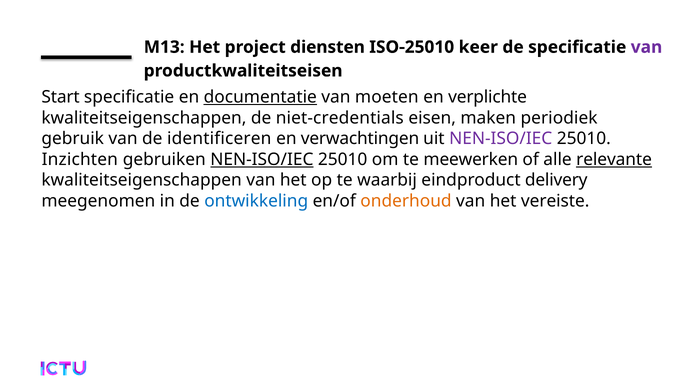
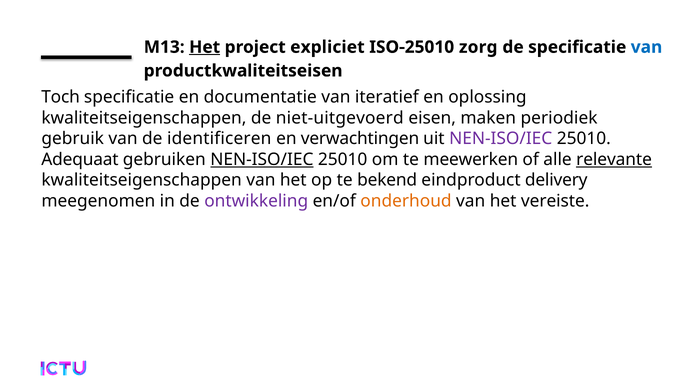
Het underline: none -> present (205, 47)
diensten: diensten -> expliciet (327, 47)
keer: keer -> zorg (478, 47)
van colour: purple -> blue (647, 47)
Start: Start -> Toch (61, 97)
documentatie underline: present -> none (260, 97)
moeten: moeten -> iteratief (387, 97)
verplichte: verplichte -> oplossing (487, 97)
niet-credentials: niet-credentials -> niet-uitgevoerd (340, 118)
Inzichten: Inzichten -> Adequaat (80, 159)
waarbij: waarbij -> bekend (387, 180)
ontwikkeling colour: blue -> purple (256, 201)
